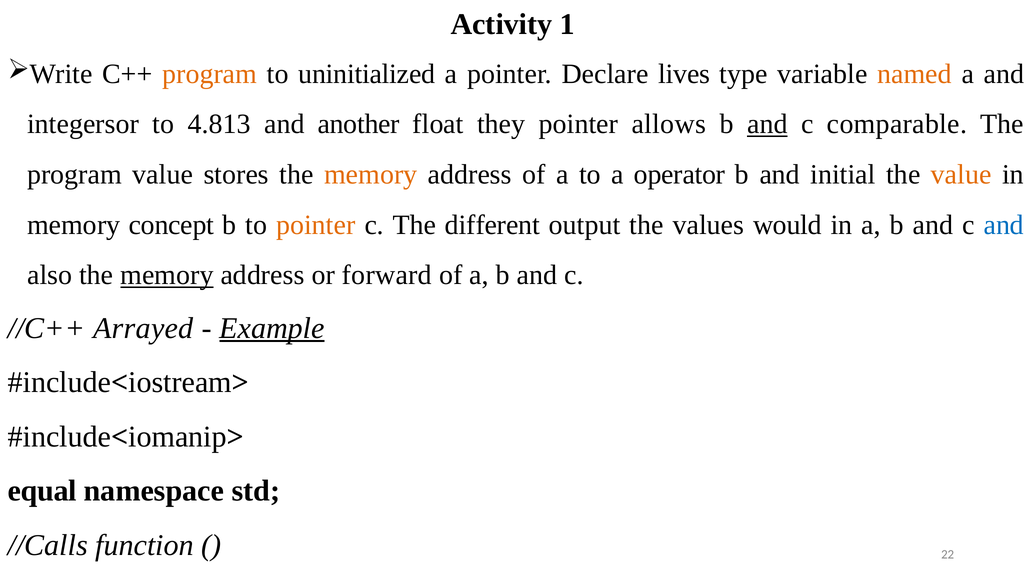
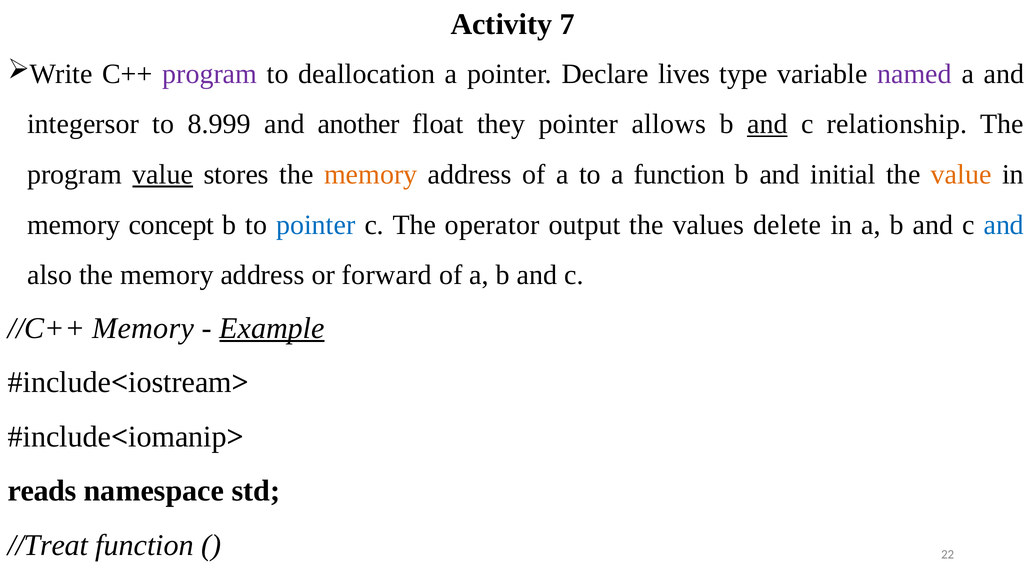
1: 1 -> 7 (567, 24)
program colour: orange -> purple (210, 74)
uninitialized: uninitialized -> deallocation (367, 74)
named colour: orange -> purple (914, 74)
4.813: 4.813 -> 8.999 (219, 124)
comparable: comparable -> relationship (897, 124)
value underline: none -> present (163, 174)
a operator: operator -> function (680, 174)
pointer colour: orange -> blue (316, 225)
different: different -> operator (492, 225)
would: would -> delete (787, 225)
memory underline: present -> none (167, 275)
//C++ Arrayed: Arrayed -> Memory (143, 328)
equal: equal -> reads (42, 491)
//Calls: //Calls -> //Treat (48, 545)
